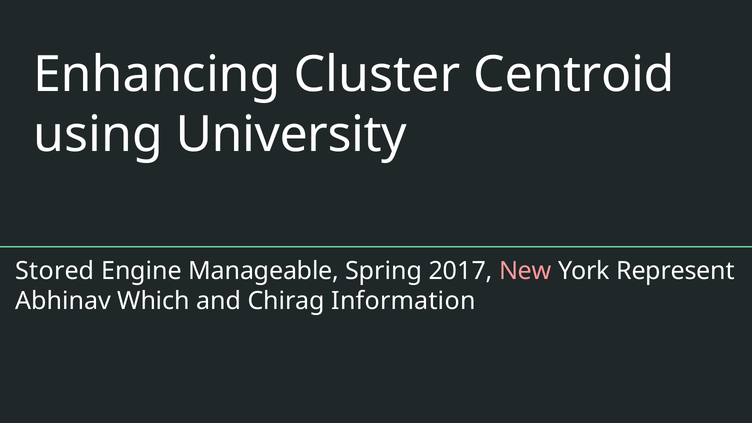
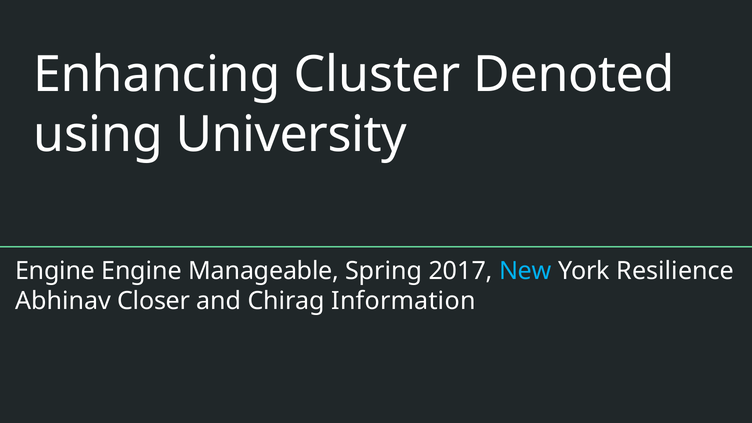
Centroid: Centroid -> Denoted (574, 75)
Stored: Stored -> Engine (55, 271)
New colour: pink -> light blue (525, 271)
Represent: Represent -> Resilience (675, 271)
Which: Which -> Closer (154, 301)
